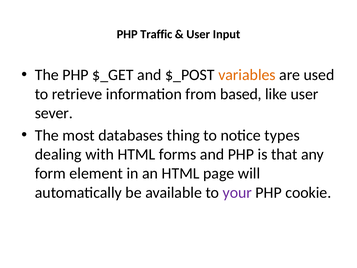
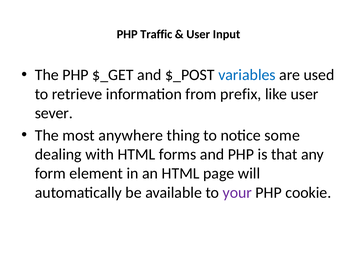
variables colour: orange -> blue (247, 75)
based: based -> prefix (241, 94)
databases: databases -> anywhere (131, 135)
types: types -> some (282, 135)
